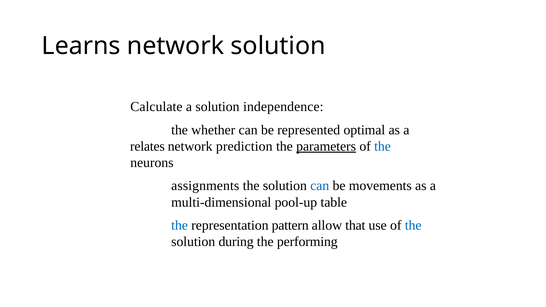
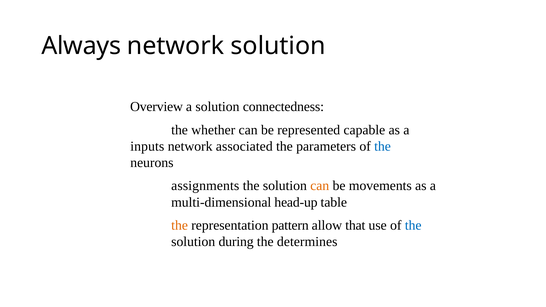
Learns: Learns -> Always (81, 46)
Calculate: Calculate -> Overview (157, 107)
independence: independence -> connectedness (283, 107)
optimal: optimal -> capable (364, 130)
relates: relates -> inputs (147, 146)
prediction: prediction -> associated (244, 146)
parameters underline: present -> none (326, 146)
can colour: blue -> orange (320, 186)
pool-up: pool-up -> head-up (296, 202)
the colour: blue -> orange (180, 225)
performing: performing -> determines (307, 242)
